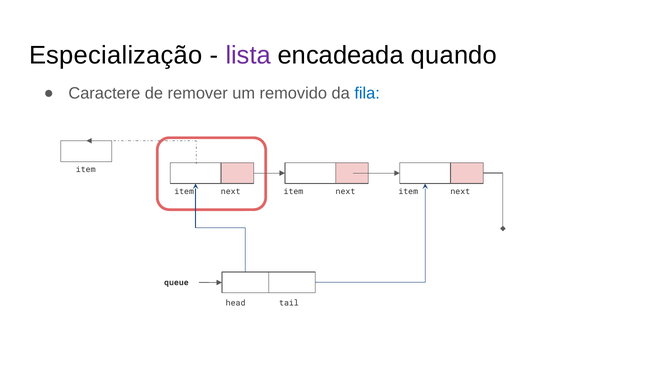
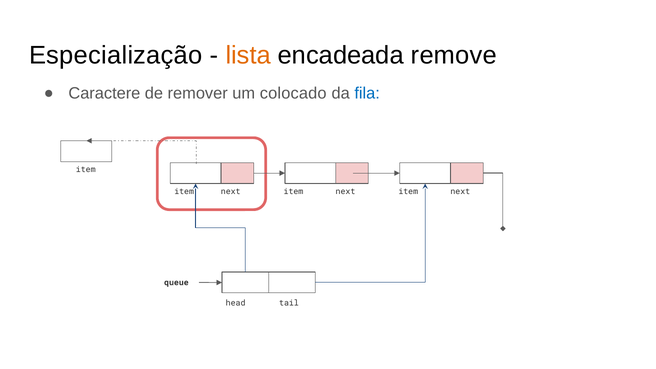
lista colour: purple -> orange (248, 56)
quando: quando -> remove (454, 56)
removido: removido -> colocado (293, 93)
